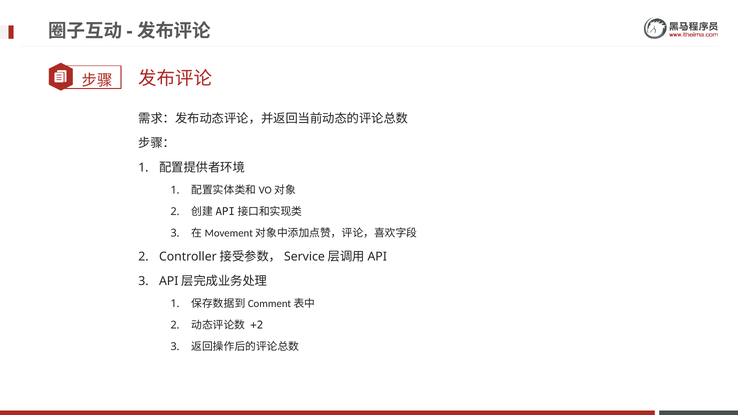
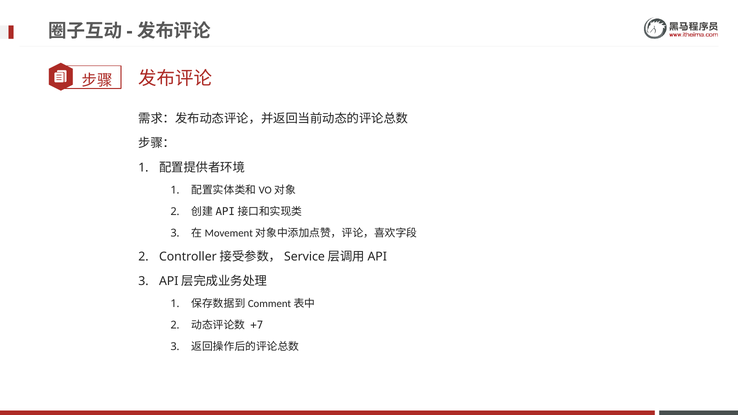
+2: +2 -> +7 (257, 325)
